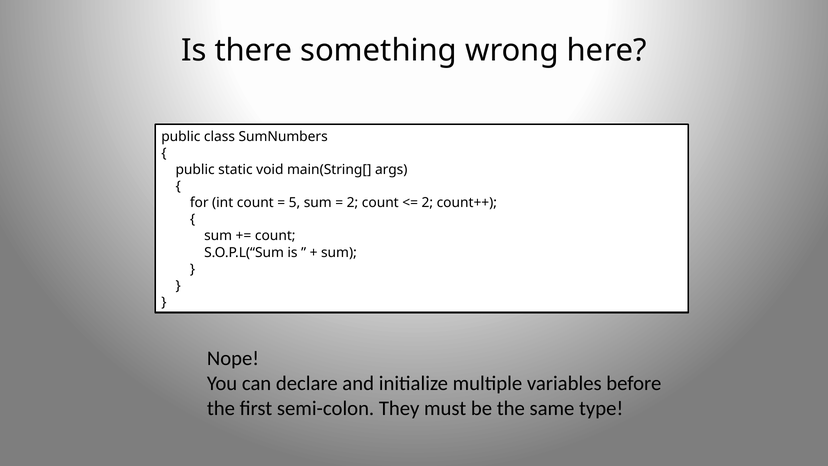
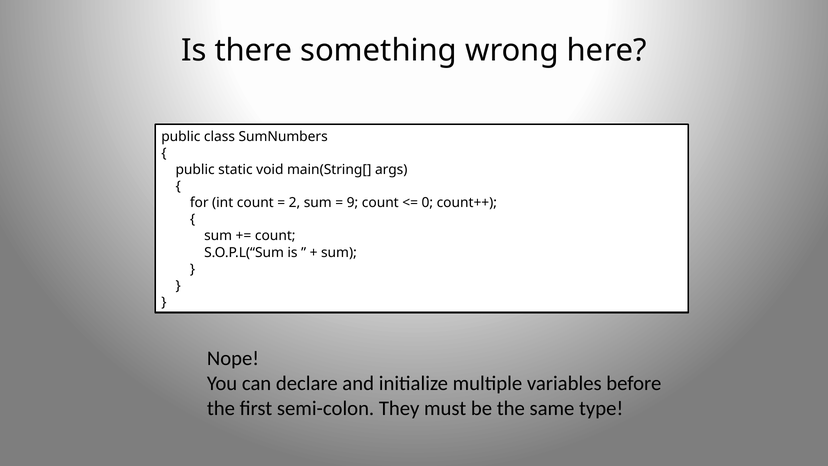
5: 5 -> 2 (294, 203)
2: 2 -> 9 (353, 203)
2: 2 -> 0 (427, 203)
